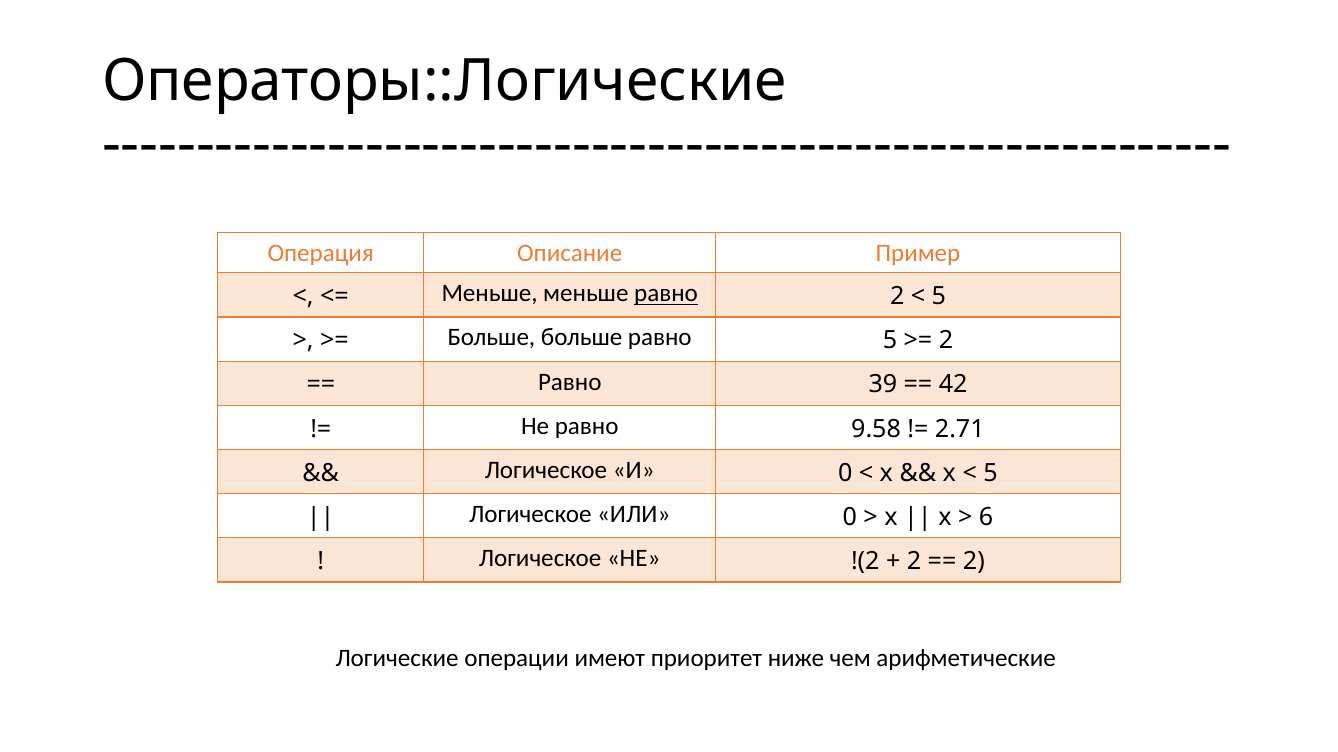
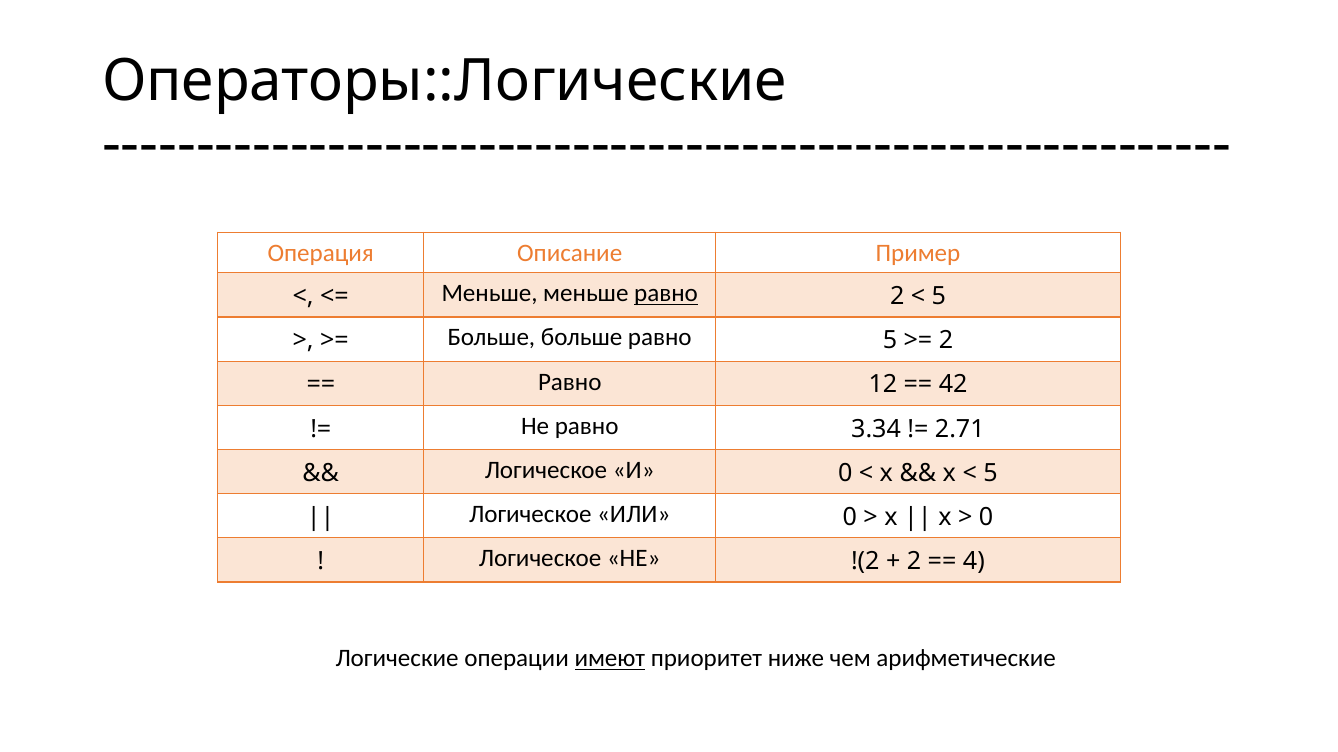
39: 39 -> 12 (883, 385)
9.58: 9.58 -> 3.34 (876, 429)
6: 6 -> 0 (986, 518)
2: 2 -> 4 (974, 562)
имеют underline: none -> present (610, 659)
